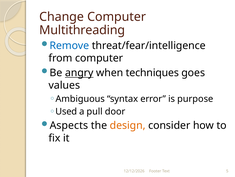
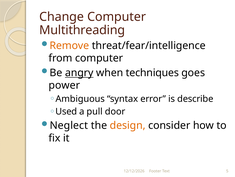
Remove colour: blue -> orange (69, 45)
values: values -> power (64, 85)
purpose: purpose -> describe (195, 98)
Aspects: Aspects -> Neglect (69, 125)
